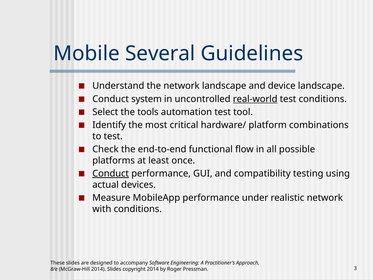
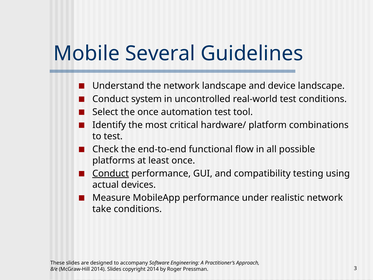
real-world underline: present -> none (255, 99)
the tools: tools -> once (148, 112)
with: with -> take (102, 209)
